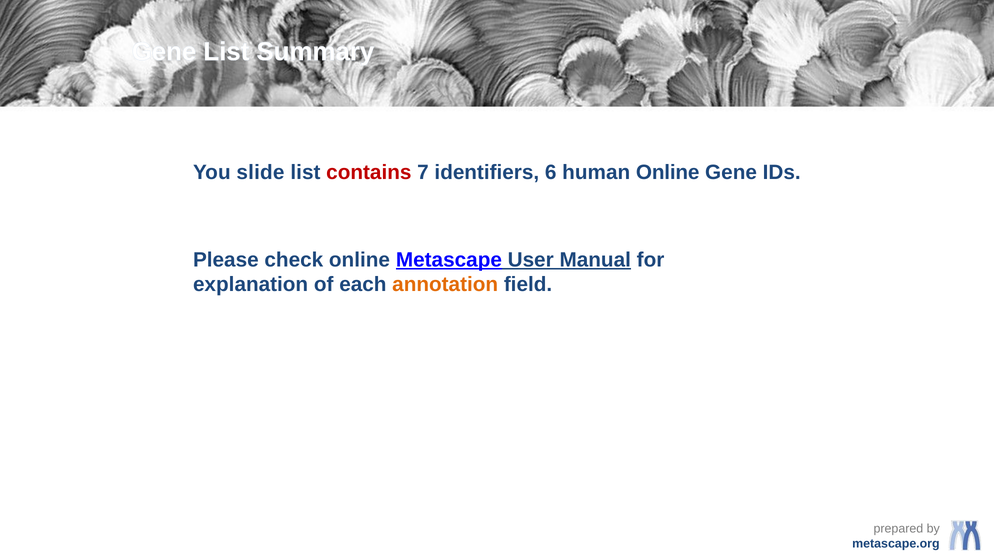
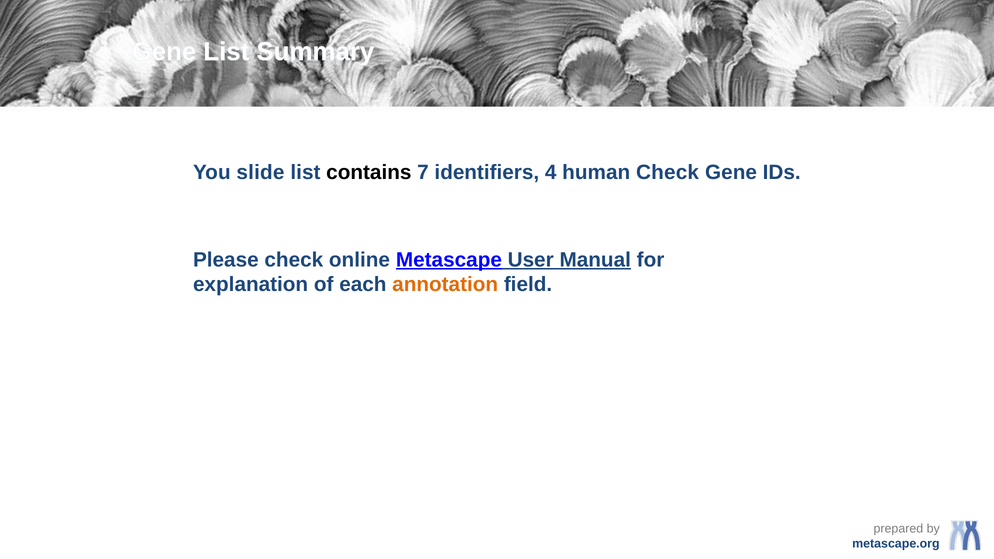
contains colour: red -> black (369, 173)
6: 6 -> 4 (551, 173)
human Online: Online -> Check (668, 173)
